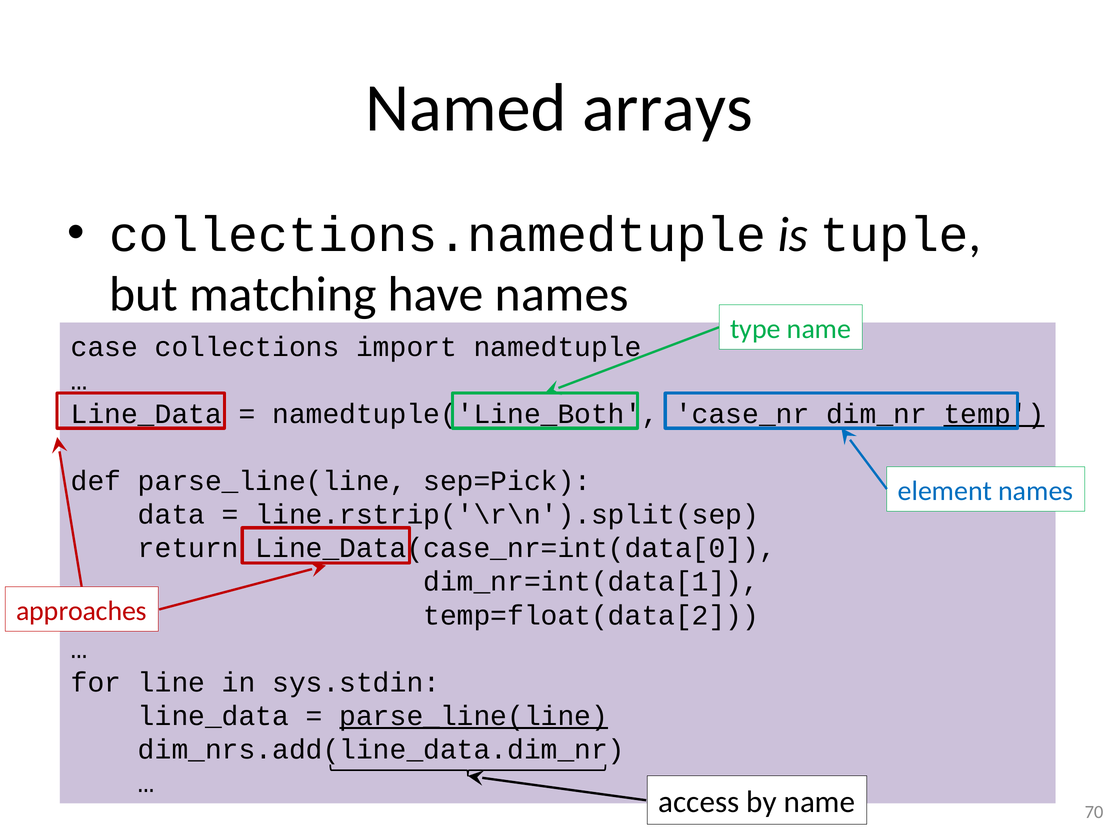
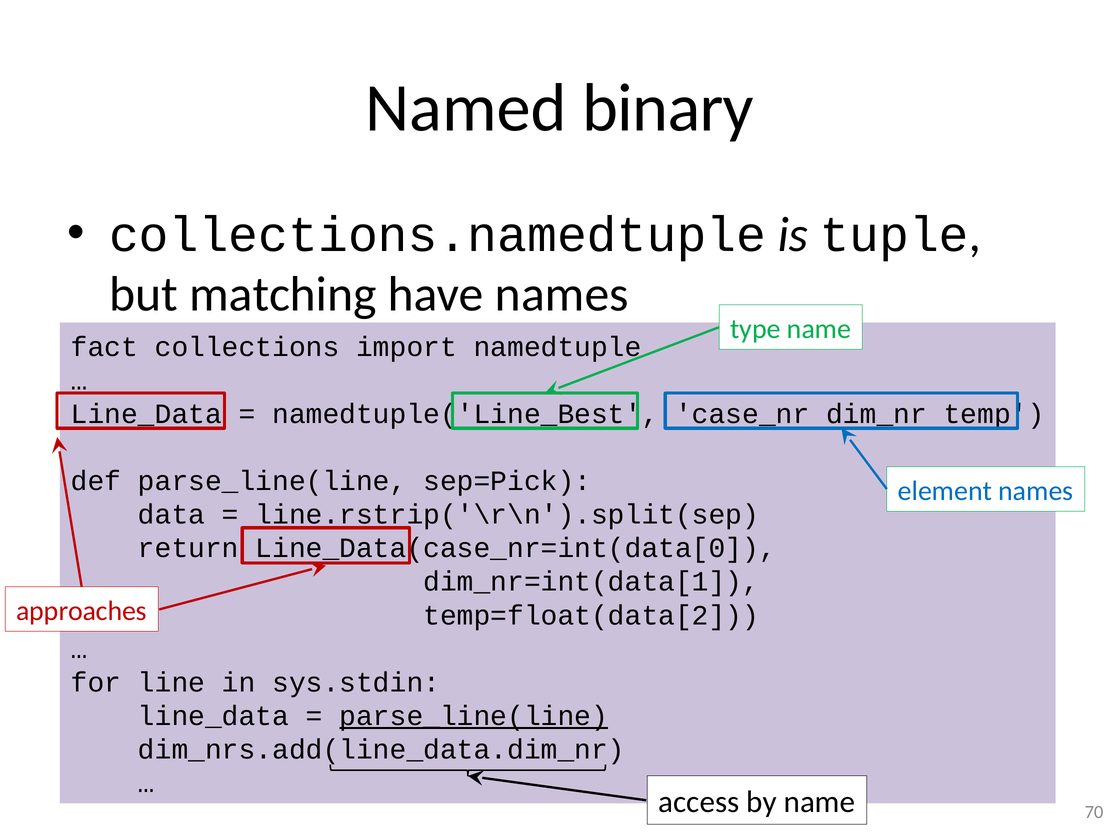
arrays: arrays -> binary (668, 108)
case: case -> fact (104, 347)
namedtuple('Line_Both: namedtuple('Line_Both -> namedtuple('Line_Best (465, 414)
temp underline: present -> none (994, 414)
